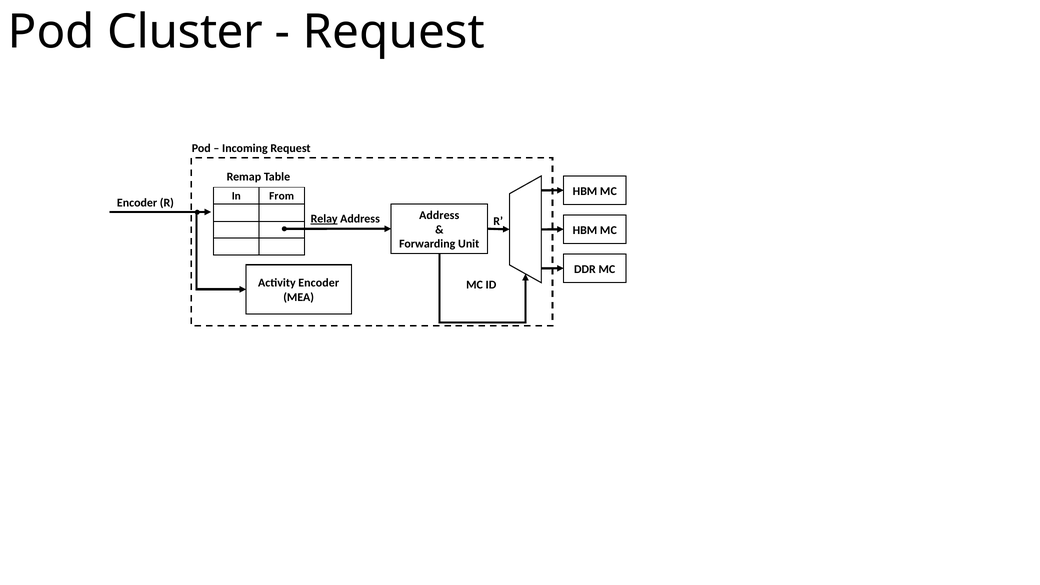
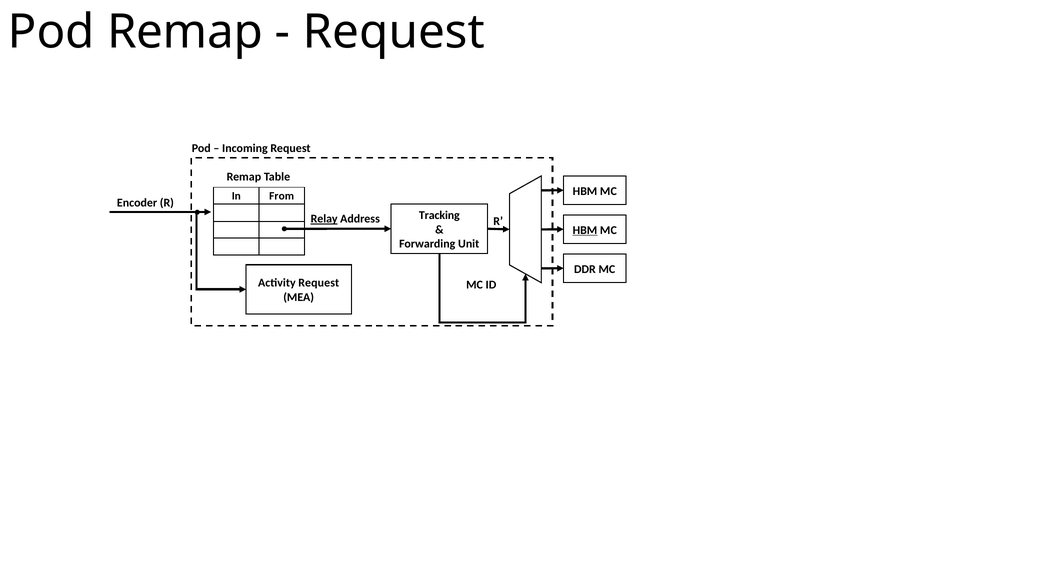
Pod Cluster: Cluster -> Remap (185, 32)
Address: Address -> Tracking (439, 215)
HBM underline: none -> present (585, 230)
Activity Encoder: Encoder -> Request (319, 283)
